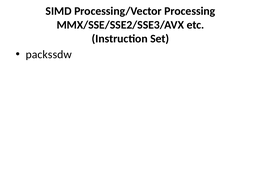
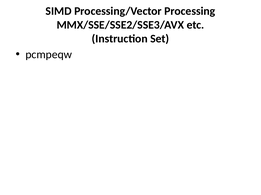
packssdw: packssdw -> pcmpeqw (49, 55)
